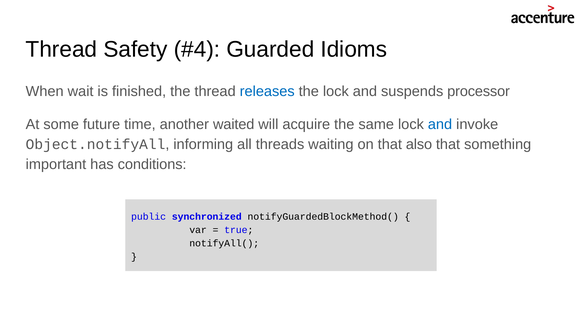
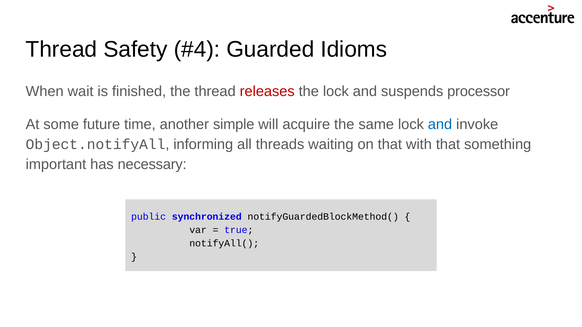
releases colour: blue -> red (267, 92)
waited: waited -> simple (234, 125)
also: also -> with (419, 145)
conditions: conditions -> necessary (152, 165)
